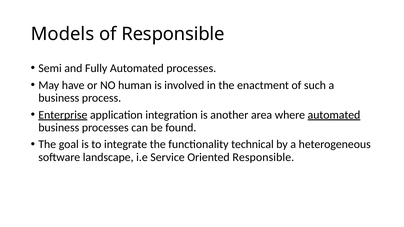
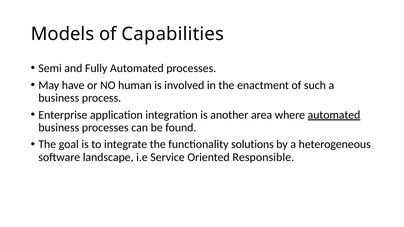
of Responsible: Responsible -> Capabilities (173, 34)
Enterprise underline: present -> none (63, 115)
technical: technical -> solutions (252, 145)
